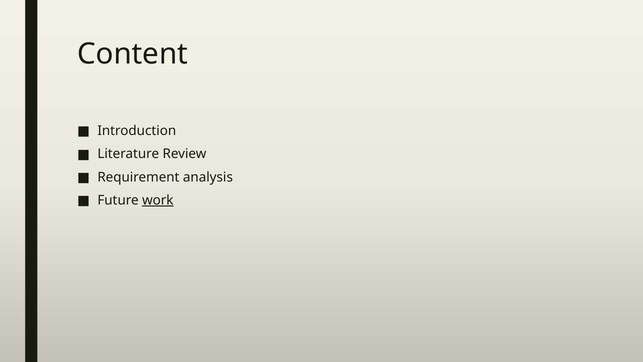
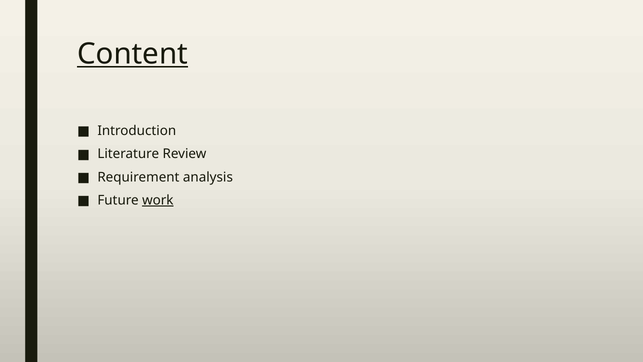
Content underline: none -> present (133, 54)
